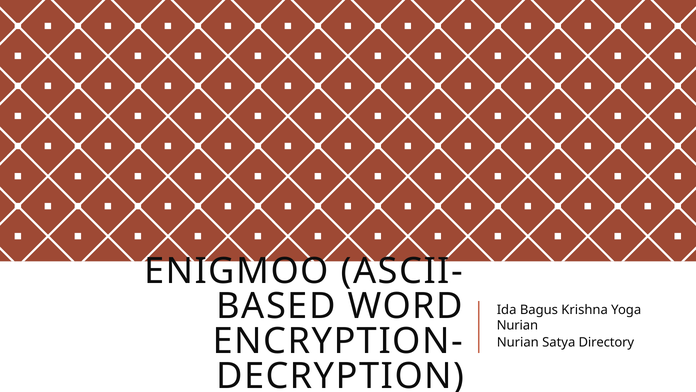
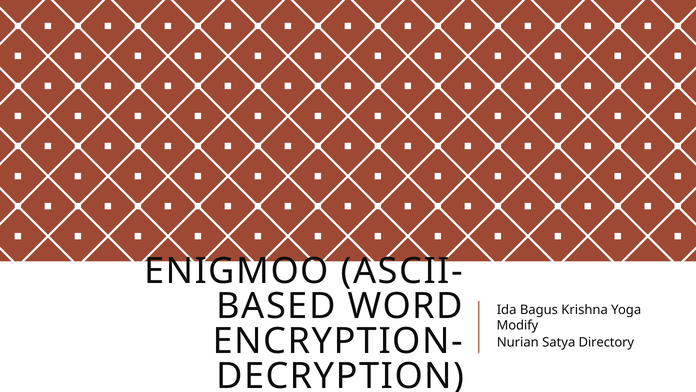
Nurian: Nurian -> Modify (517, 325)
